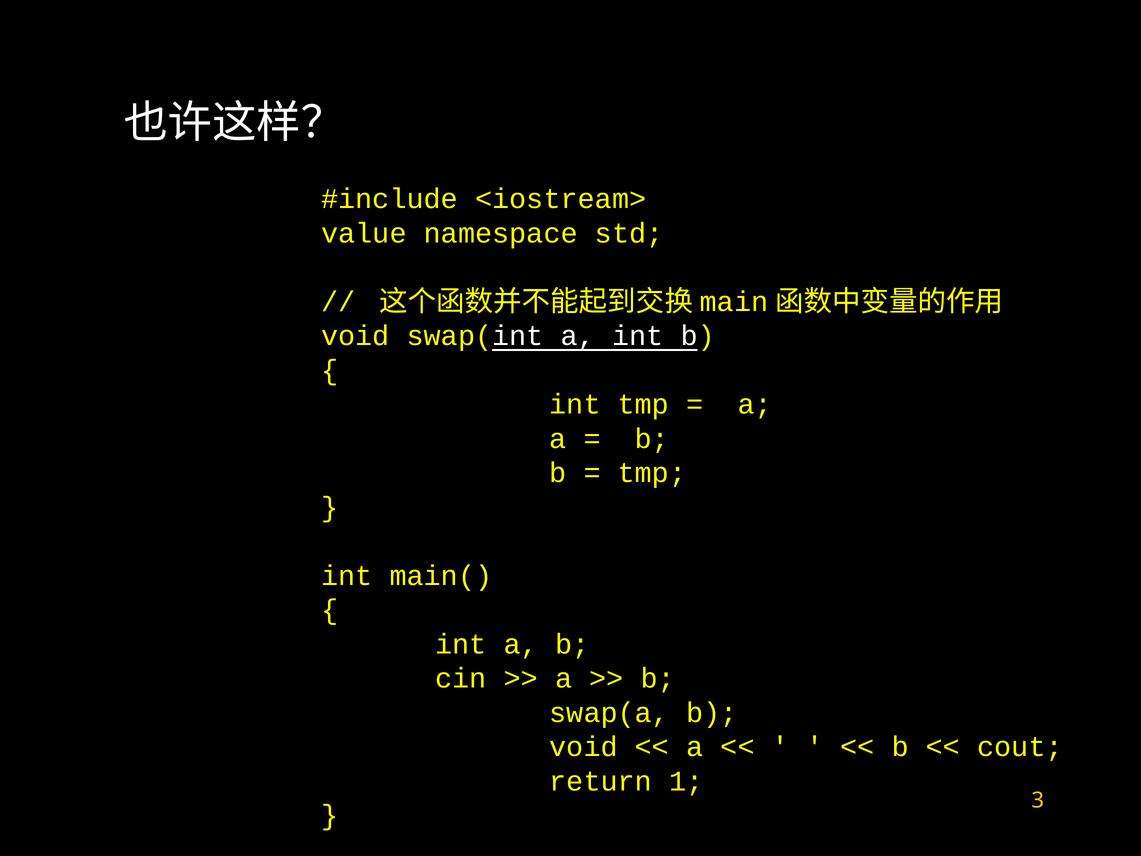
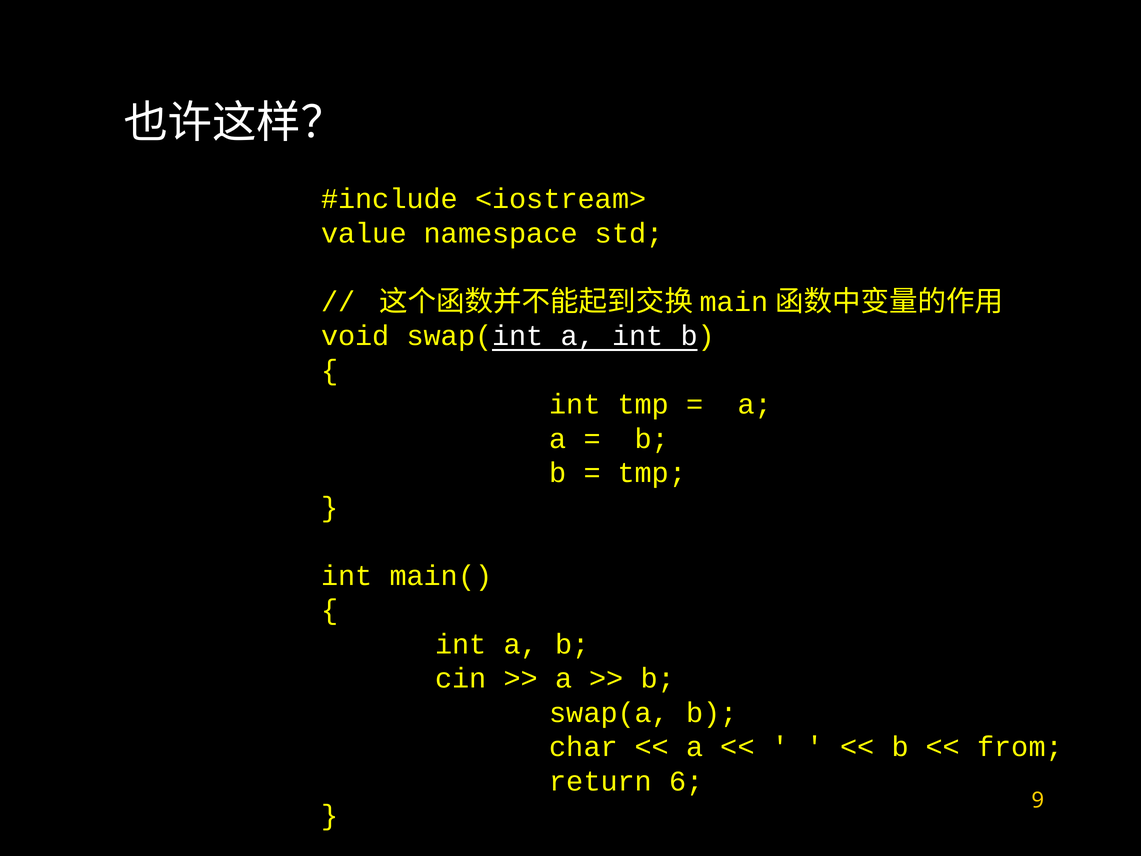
void: void -> char (584, 747)
cout: cout -> from (1020, 747)
1: 1 -> 6 (686, 781)
3: 3 -> 9 (1038, 800)
